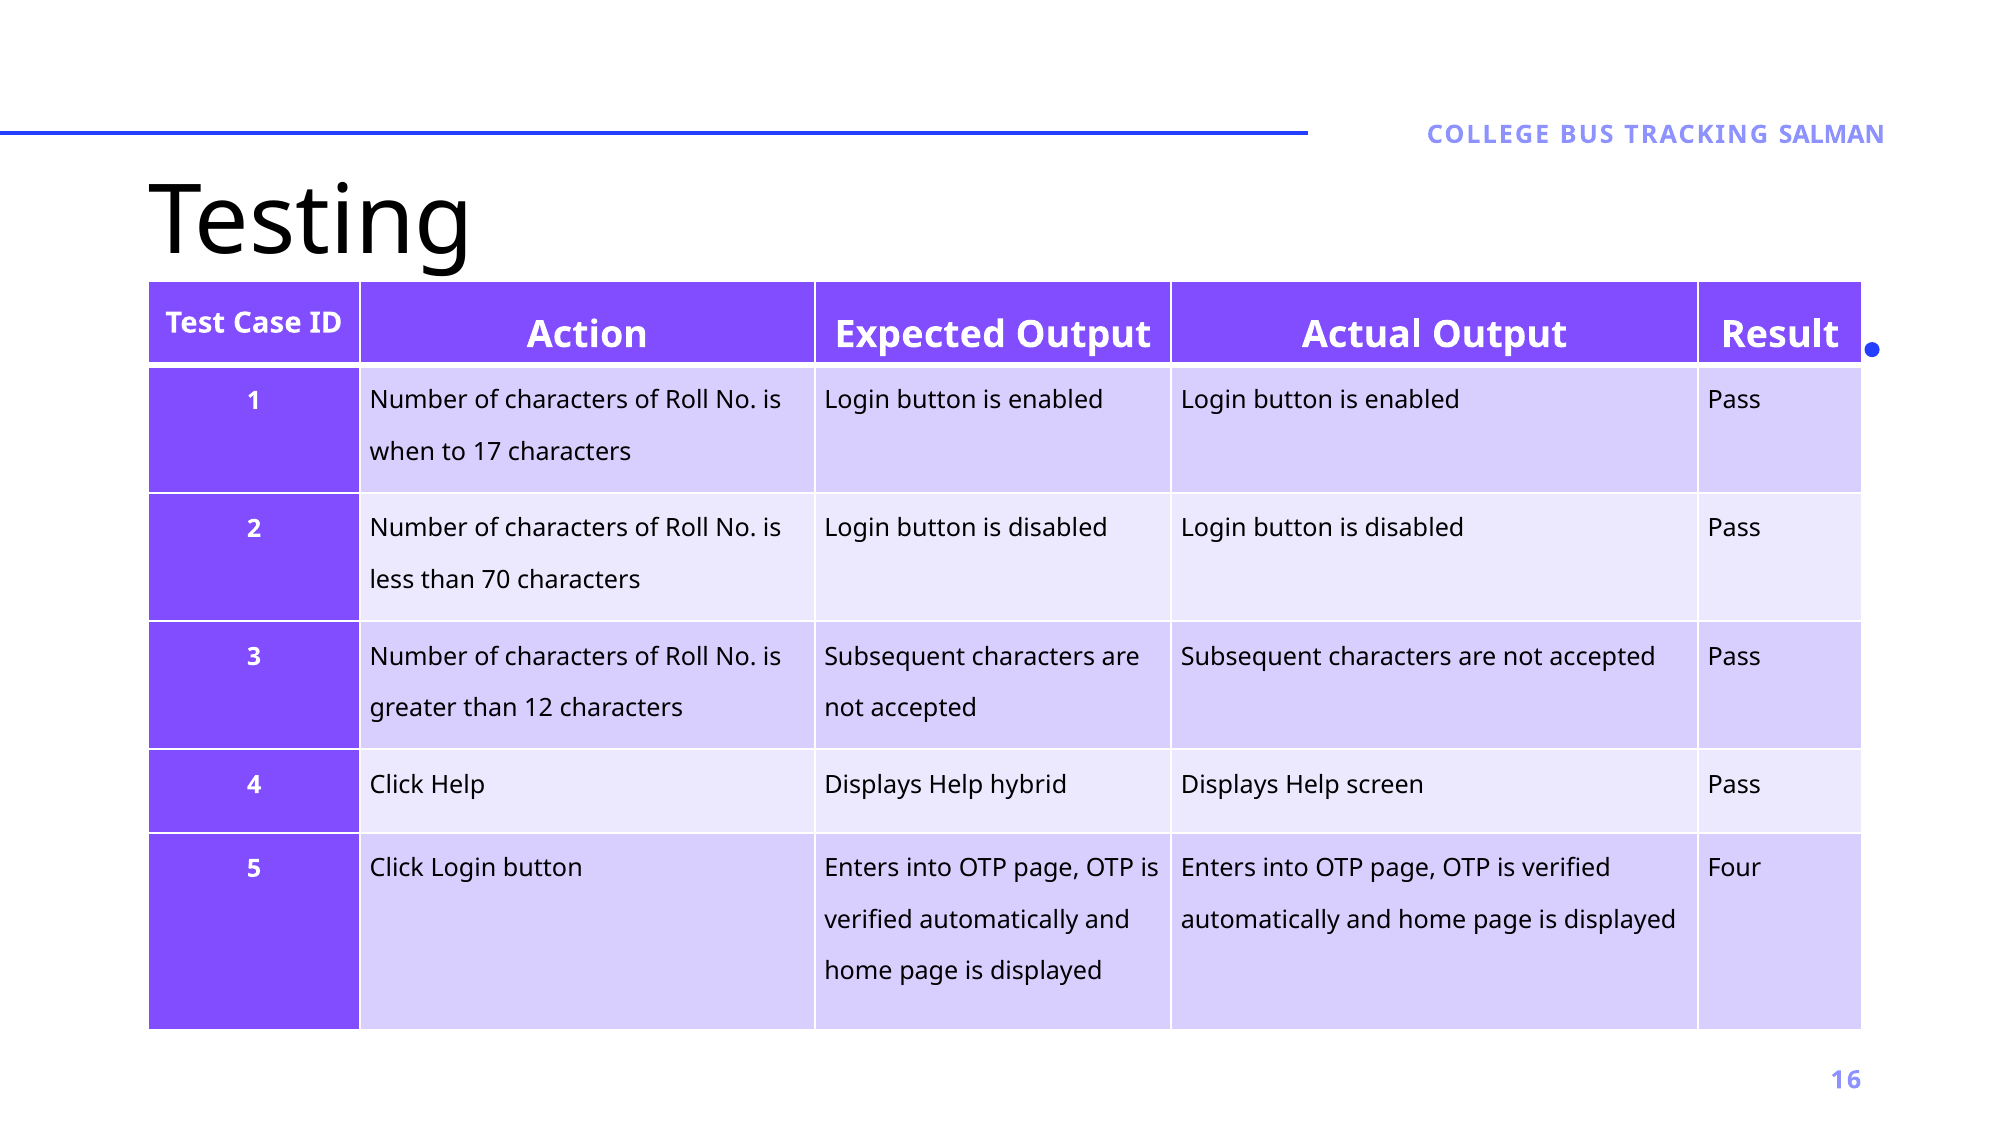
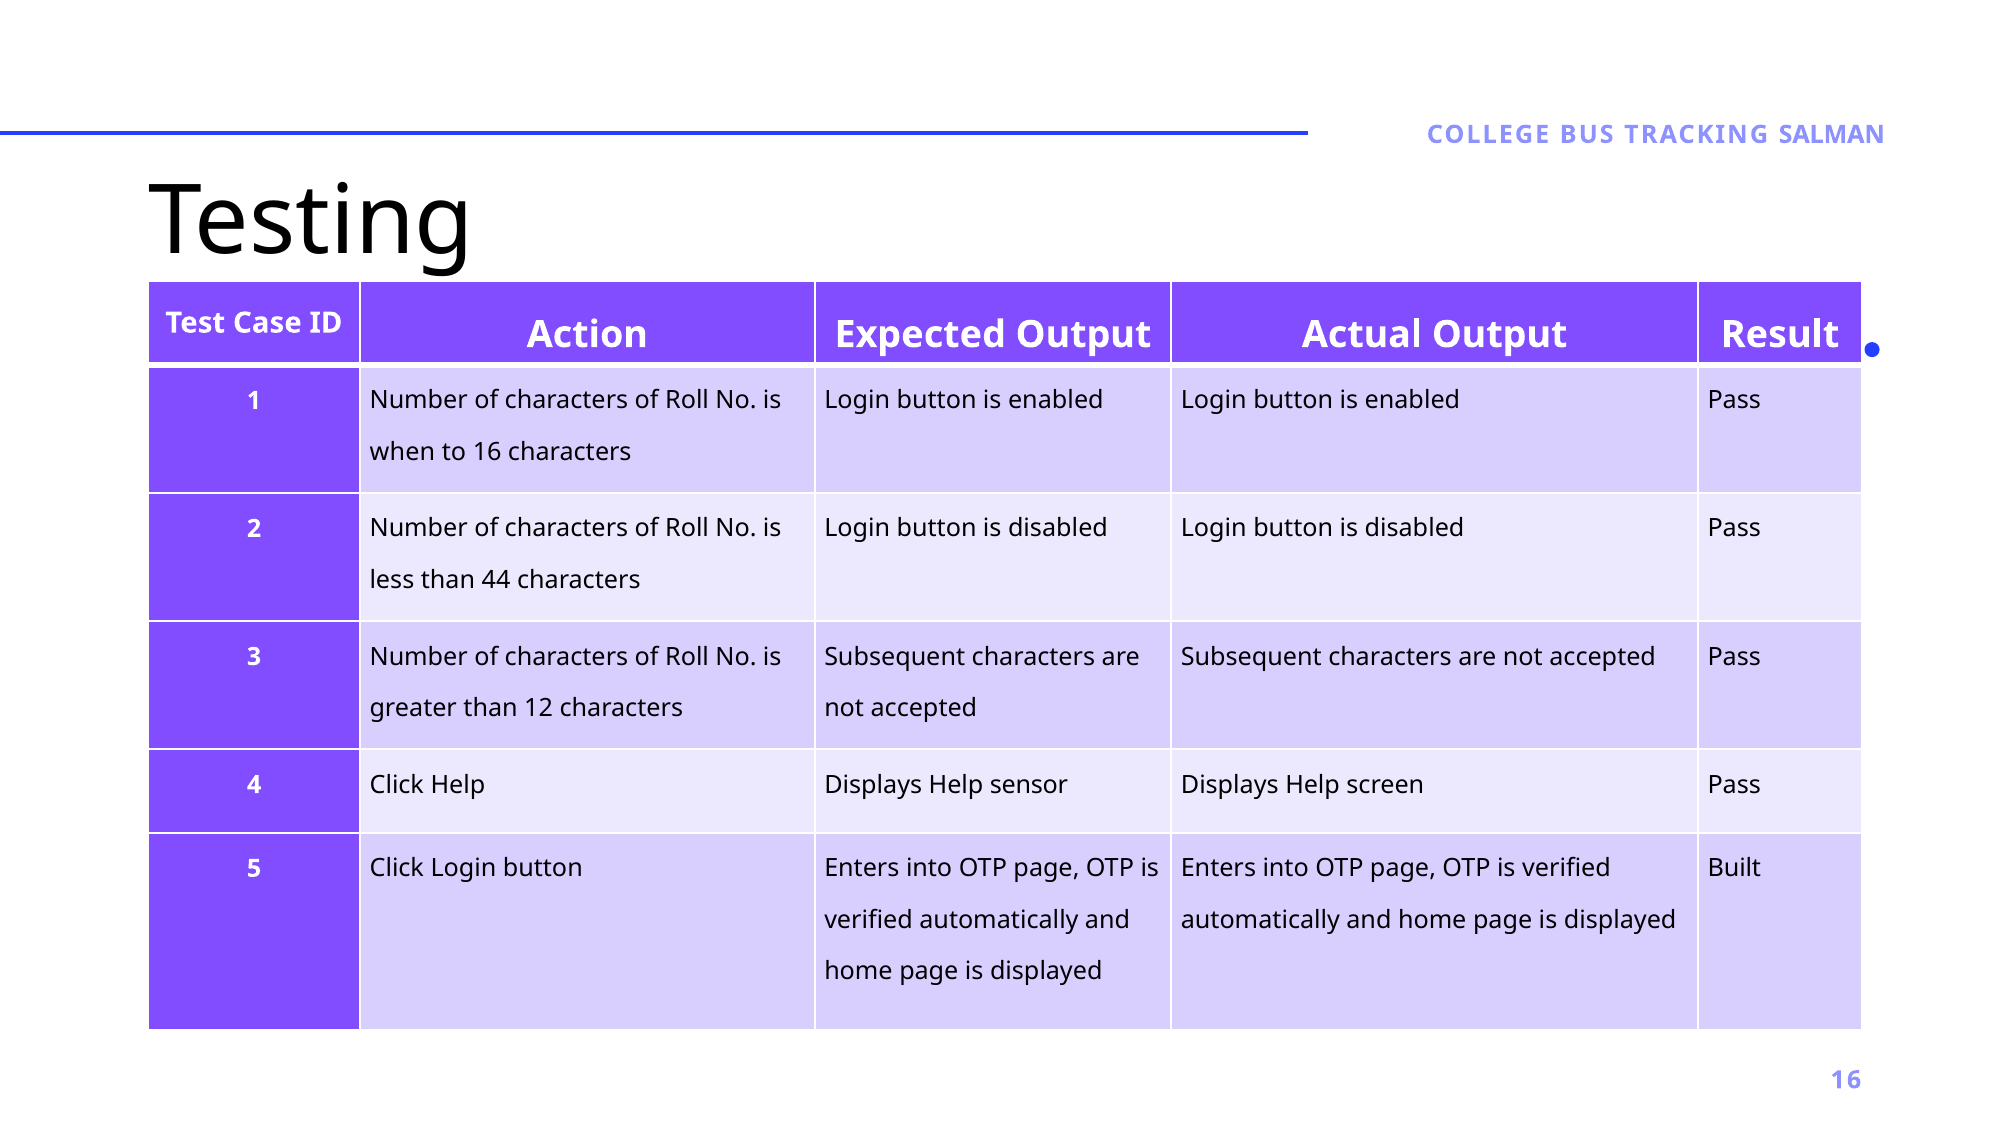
to 17: 17 -> 16 (487, 452)
70: 70 -> 44 (496, 580)
hybrid: hybrid -> sensor (1029, 785)
Four: Four -> Built (1734, 869)
